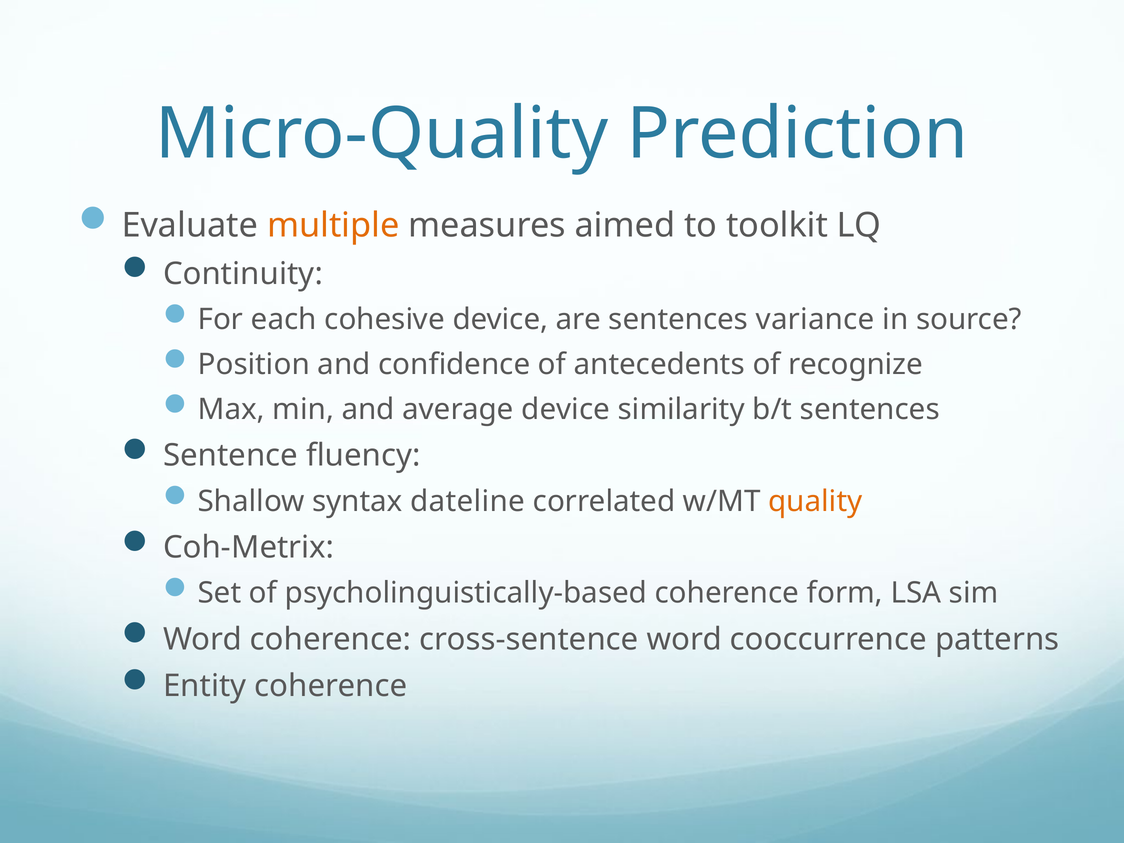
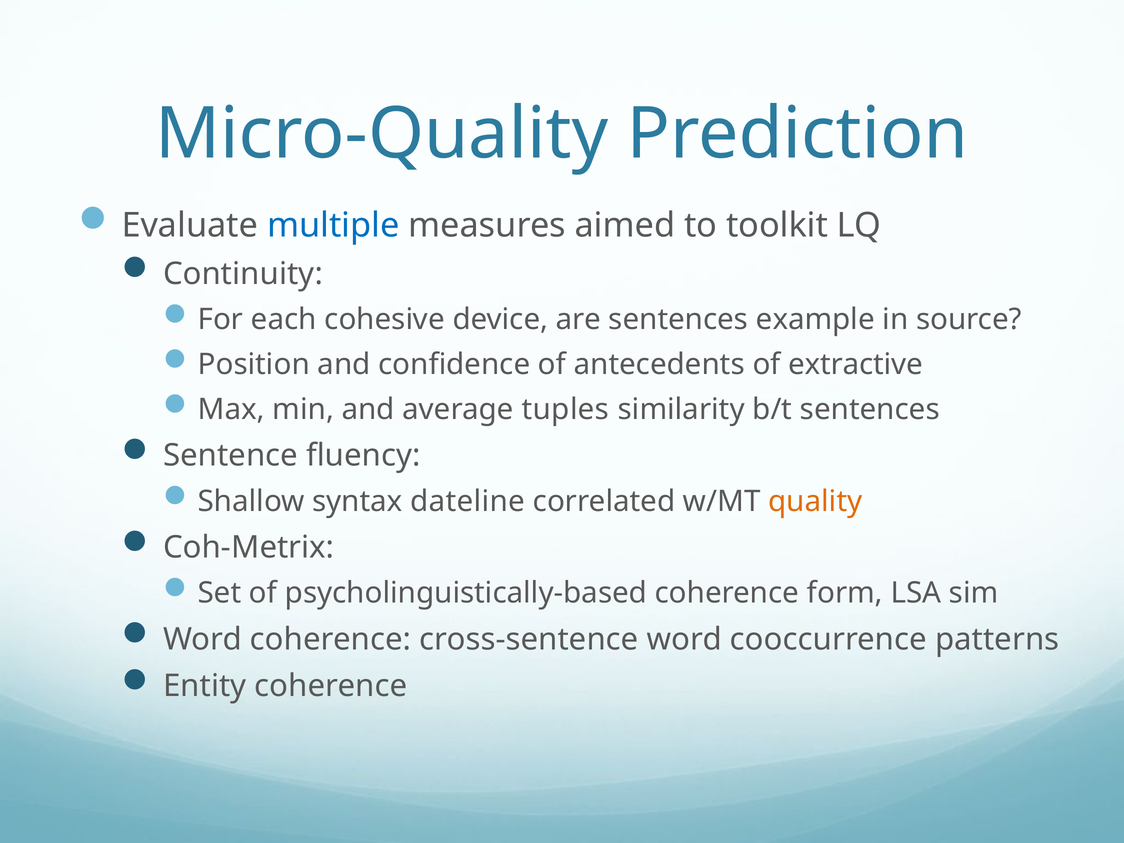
multiple colour: orange -> blue (333, 225)
variance: variance -> example (815, 320)
recognize: recognize -> extractive (856, 365)
average device: device -> tuples (566, 410)
